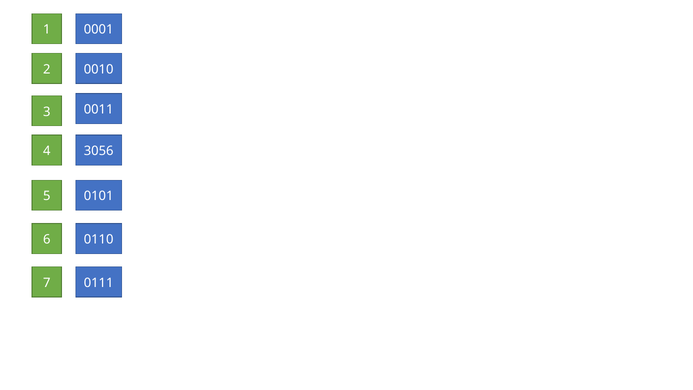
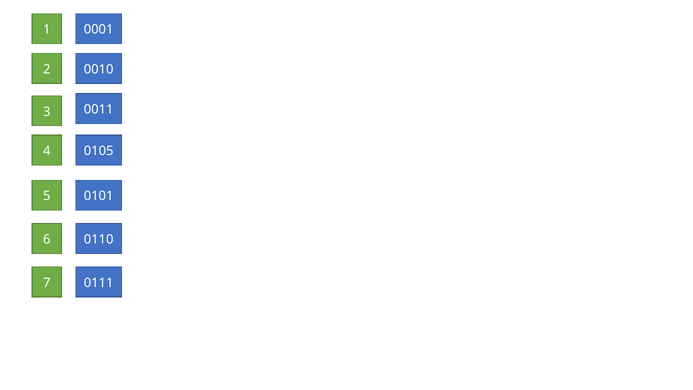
3056: 3056 -> 0105 (99, 151)
